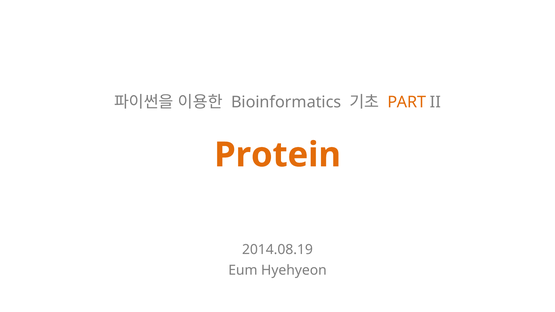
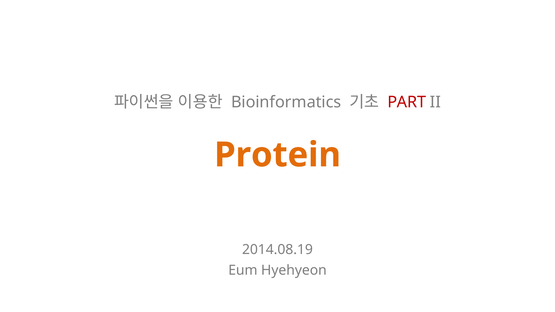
PART colour: orange -> red (407, 102)
